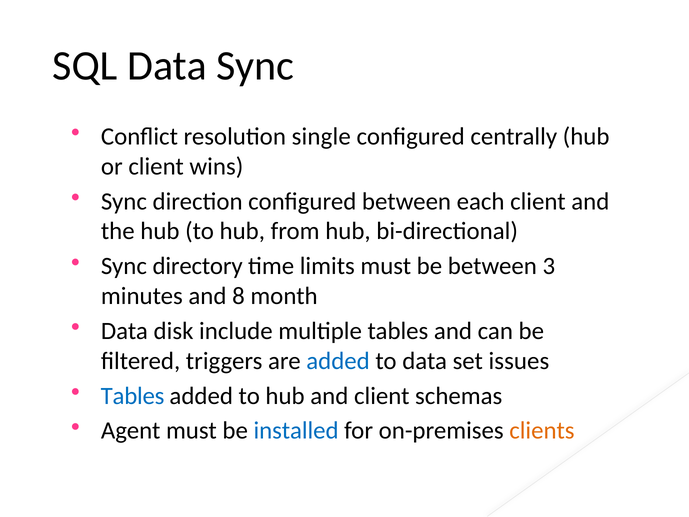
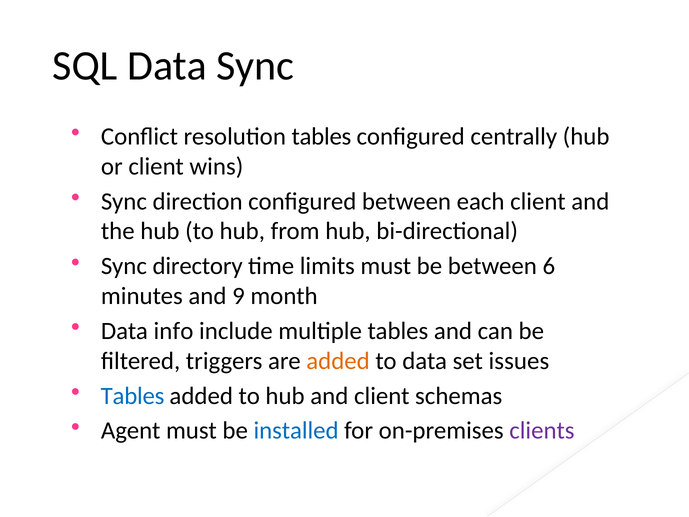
resolution single: single -> tables (321, 136)
3: 3 -> 6 (549, 266)
8: 8 -> 9 (238, 296)
disk: disk -> info (173, 331)
added colour: blue -> orange (338, 361)
clients colour: orange -> purple (542, 431)
